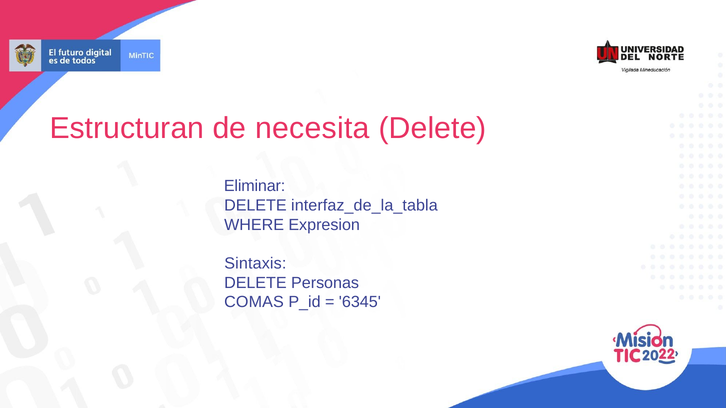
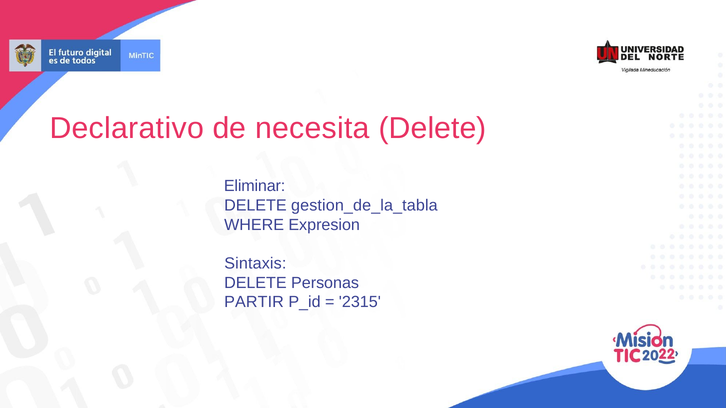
Estructuran: Estructuran -> Declarativo (127, 128)
interfaz_de_la_tabla: interfaz_de_la_tabla -> gestion_de_la_tabla (364, 206)
COMAS: COMAS -> PARTIR (254, 302)
6345: 6345 -> 2315 (360, 302)
